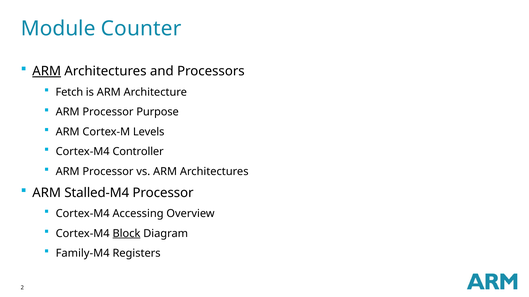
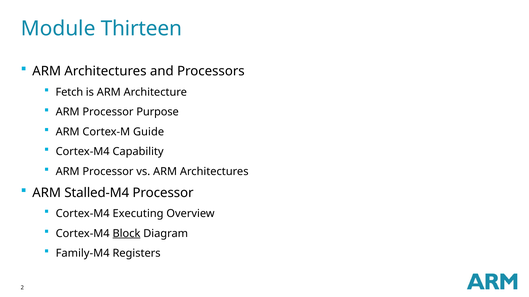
Counter: Counter -> Thirteen (141, 29)
ARM underline: present -> none (47, 71)
Levels: Levels -> Guide (149, 132)
Controller: Controller -> Capability (138, 152)
Accessing: Accessing -> Executing (138, 214)
